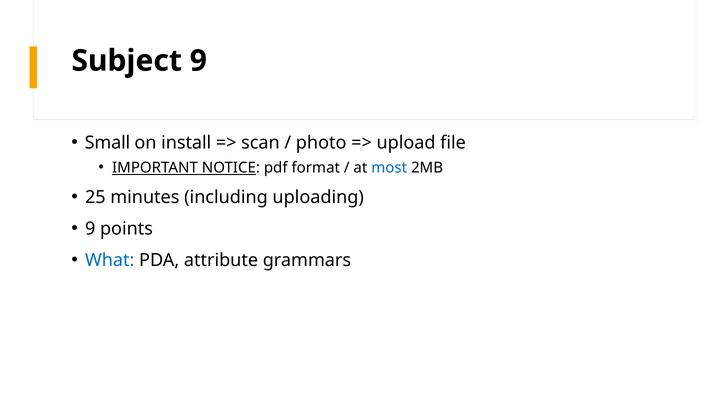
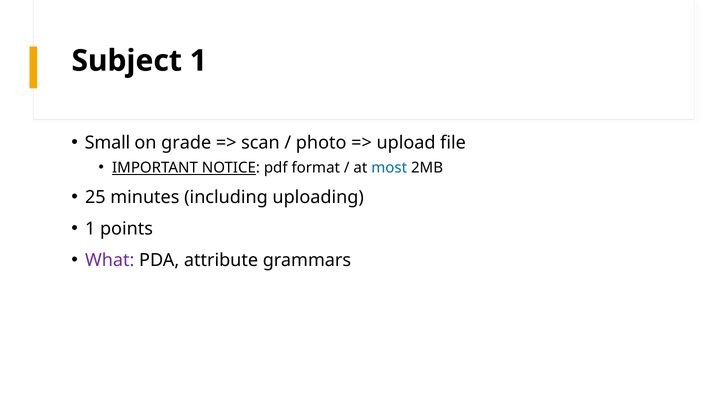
Subject 9: 9 -> 1 (198, 61)
install: install -> grade (186, 143)
9: 9 -> 1 (90, 229)
What colour: blue -> purple (110, 260)
